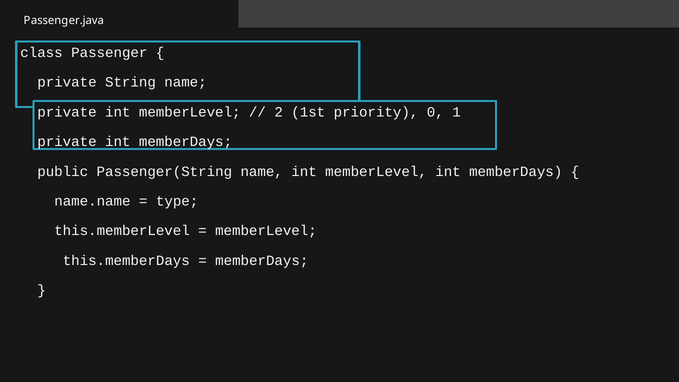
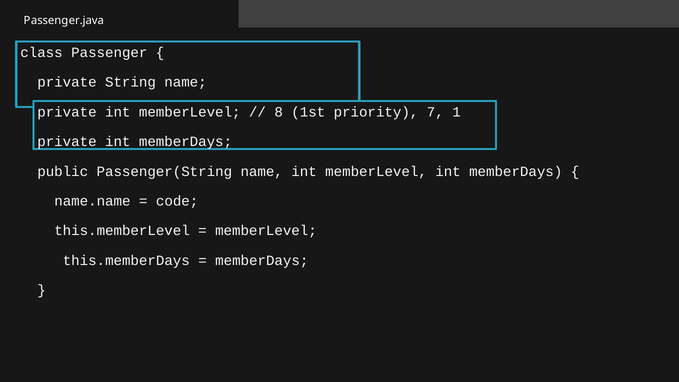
2: 2 -> 8 (279, 112)
0: 0 -> 7 (435, 112)
type: type -> code (177, 201)
